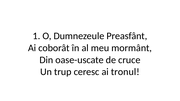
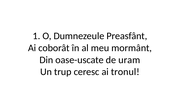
cruce: cruce -> uram (129, 60)
